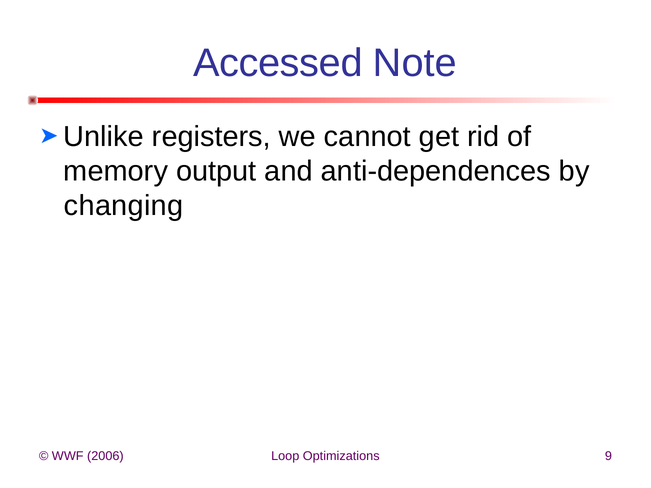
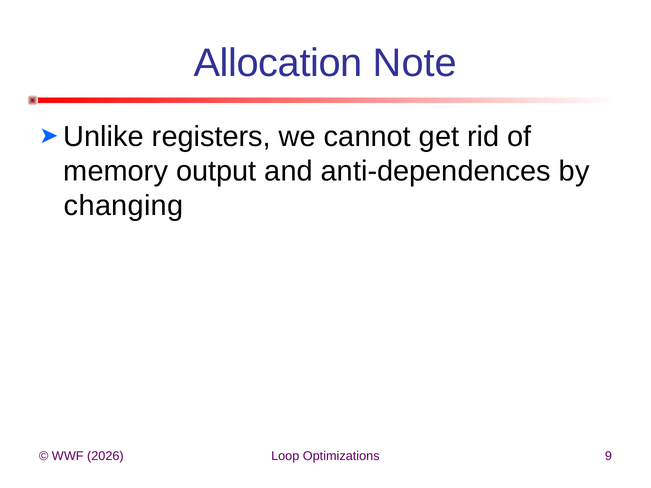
Accessed: Accessed -> Allocation (278, 63)
2006: 2006 -> 2026 (105, 456)
